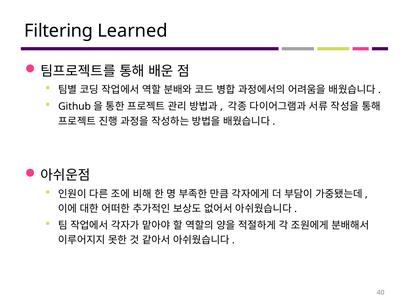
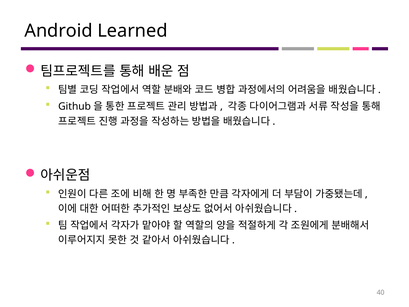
Filtering: Filtering -> Android (59, 31)
